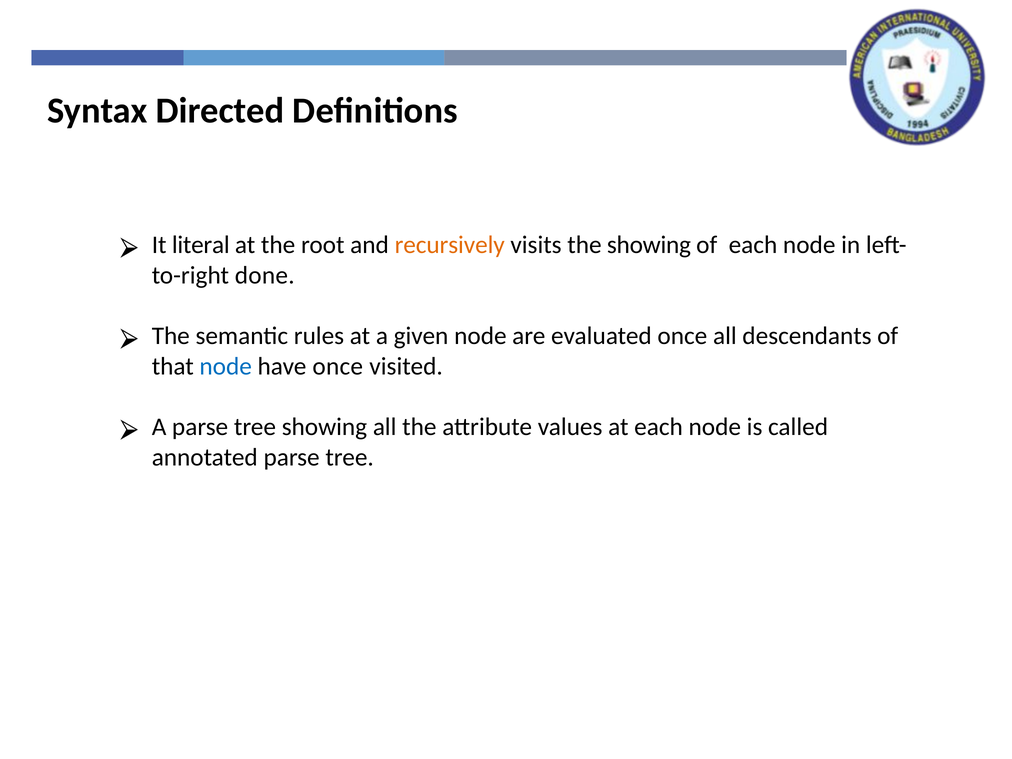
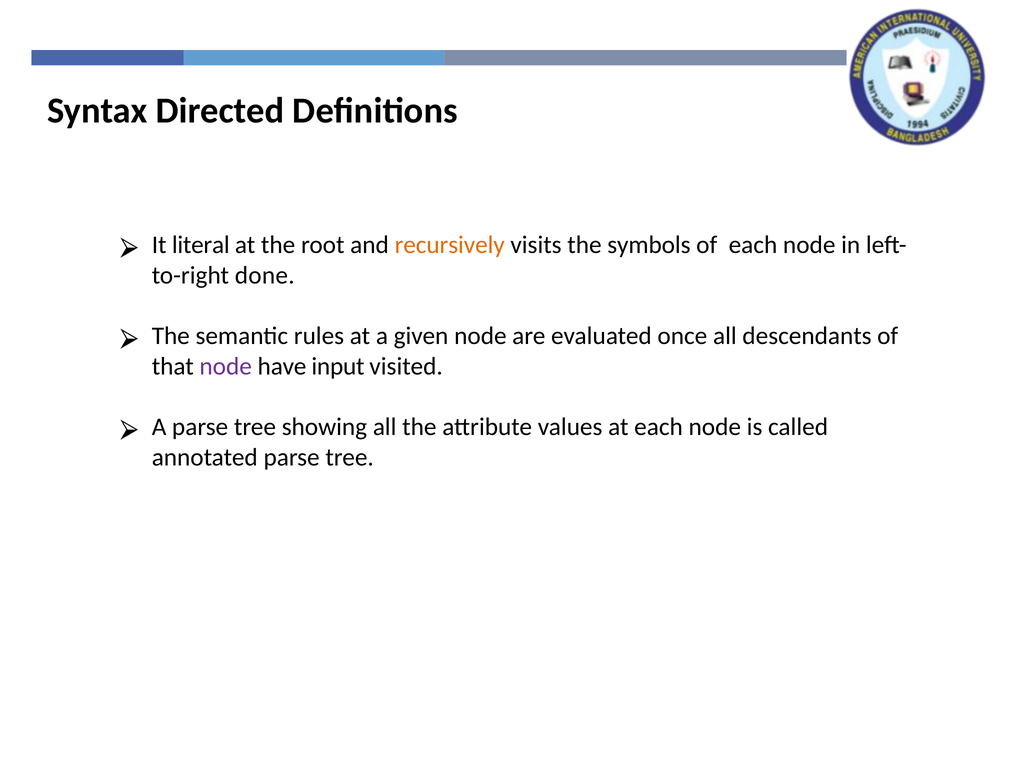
the showing: showing -> symbols (649, 245)
node colour: blue -> purple (226, 366)
have once: once -> input (338, 366)
